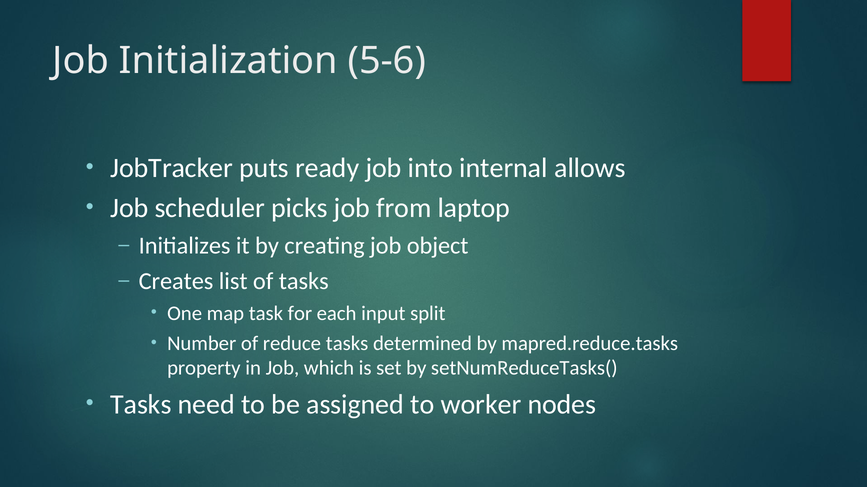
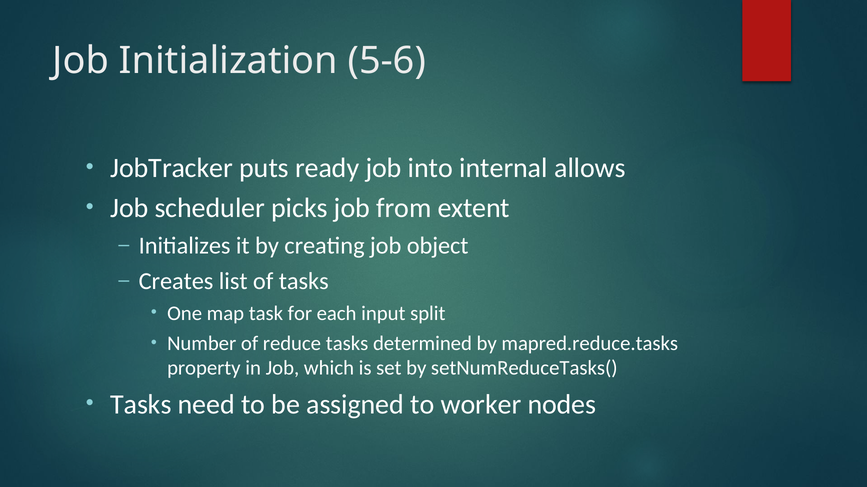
laptop: laptop -> extent (474, 209)
